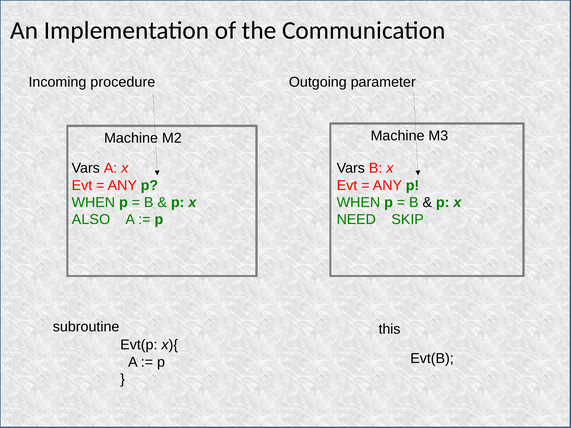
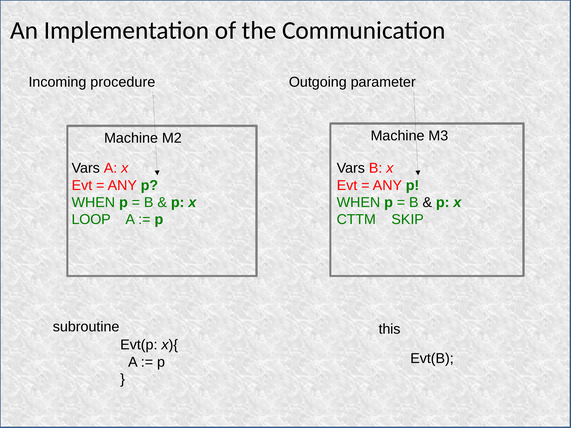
ALSO: ALSO -> LOOP (91, 220)
NEED: NEED -> CTTM (356, 220)
